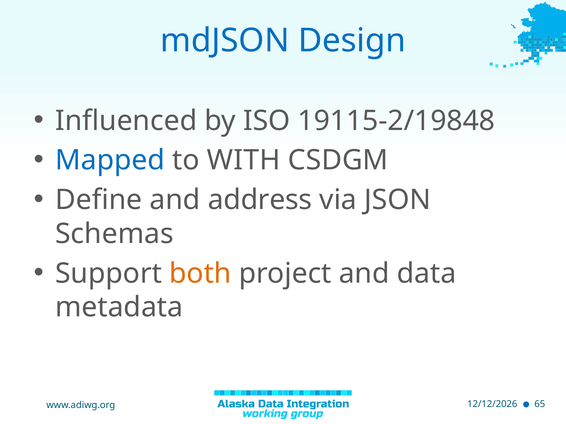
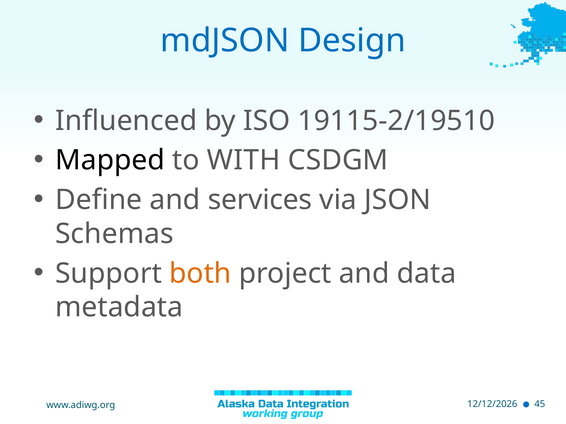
19115-2/19848: 19115-2/19848 -> 19115-2/19510 (396, 121)
Mapped colour: blue -> black (110, 160)
address: address -> services (260, 200)
65: 65 -> 45 (540, 405)
